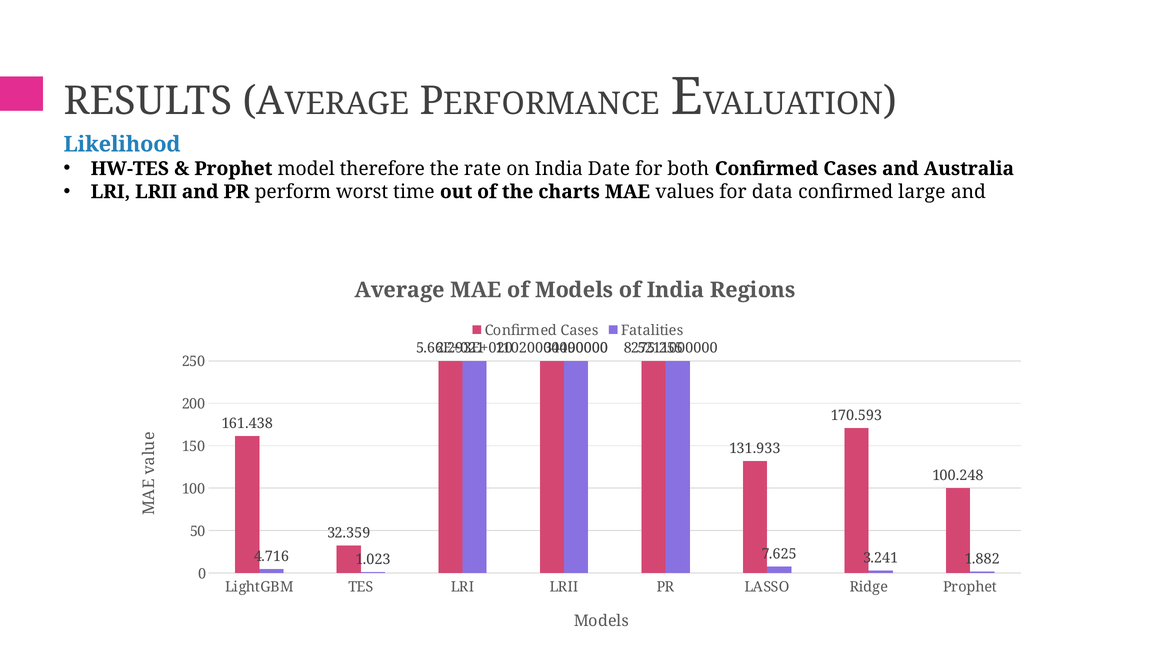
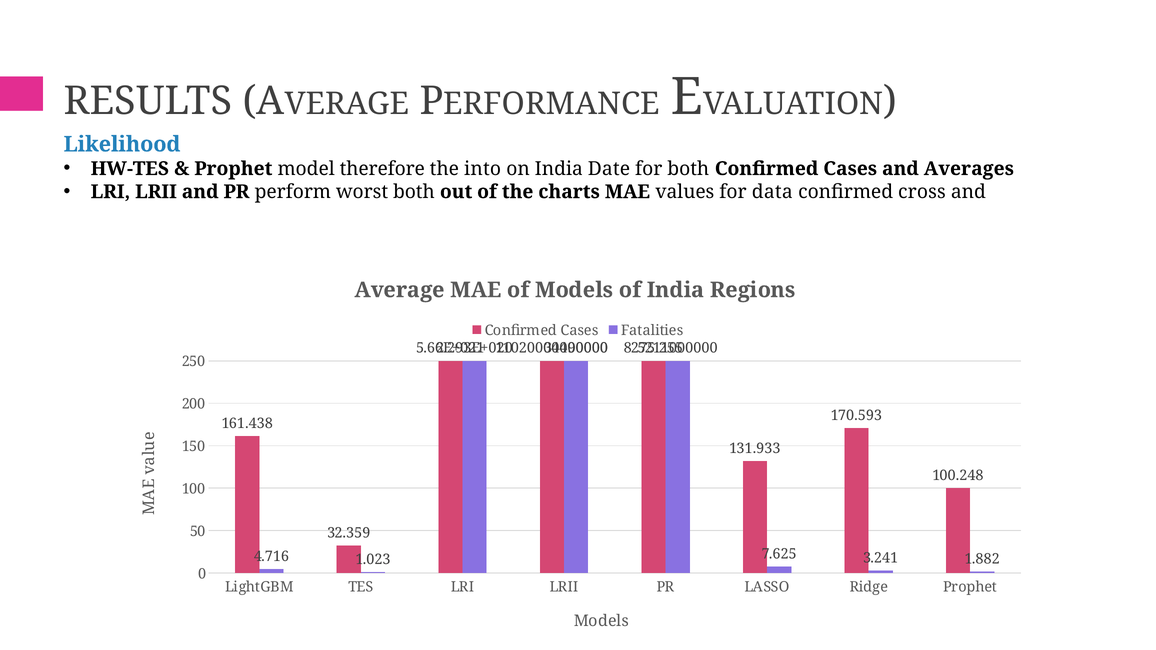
rate: rate -> into (483, 169)
Australia: Australia -> Averages (969, 169)
worst time: time -> both (414, 192)
large: large -> cross (922, 192)
